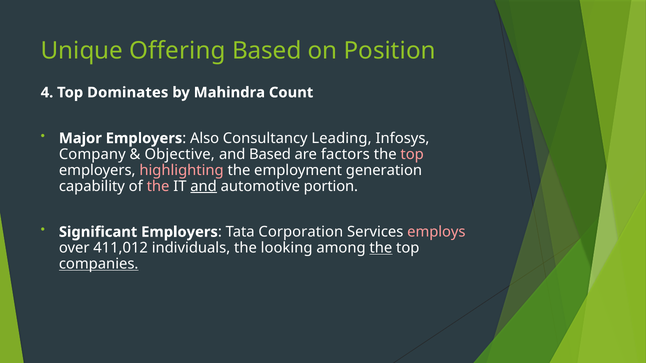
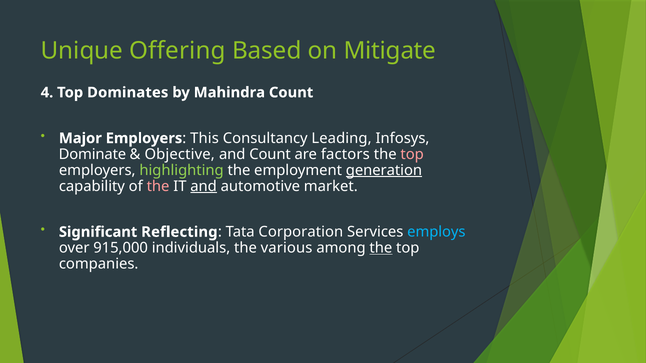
Position: Position -> Mitigate (390, 51)
Also: Also -> This (205, 138)
Company: Company -> Dominate (92, 154)
and Based: Based -> Count (270, 154)
highlighting colour: pink -> light green (182, 170)
generation underline: none -> present (384, 170)
portion: portion -> market (331, 186)
Significant Employers: Employers -> Reflecting (179, 232)
employs colour: pink -> light blue (436, 232)
411,012: 411,012 -> 915,000 (121, 248)
looking: looking -> various (287, 248)
companies underline: present -> none (99, 264)
